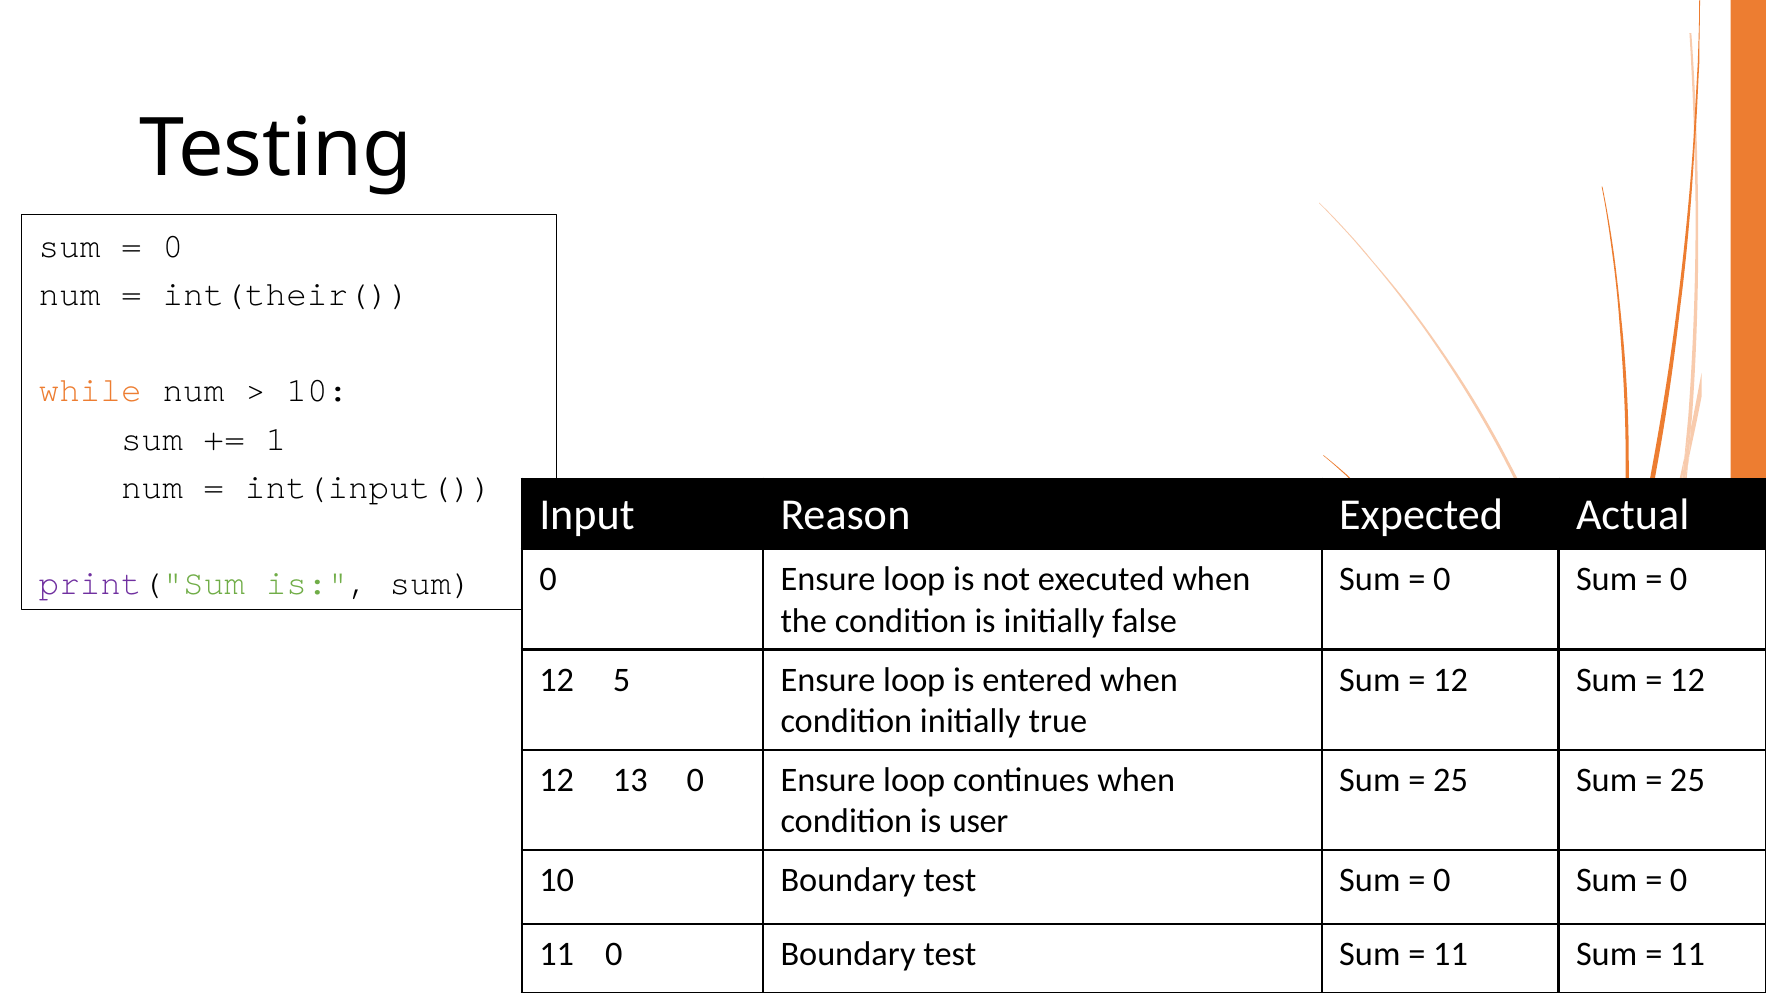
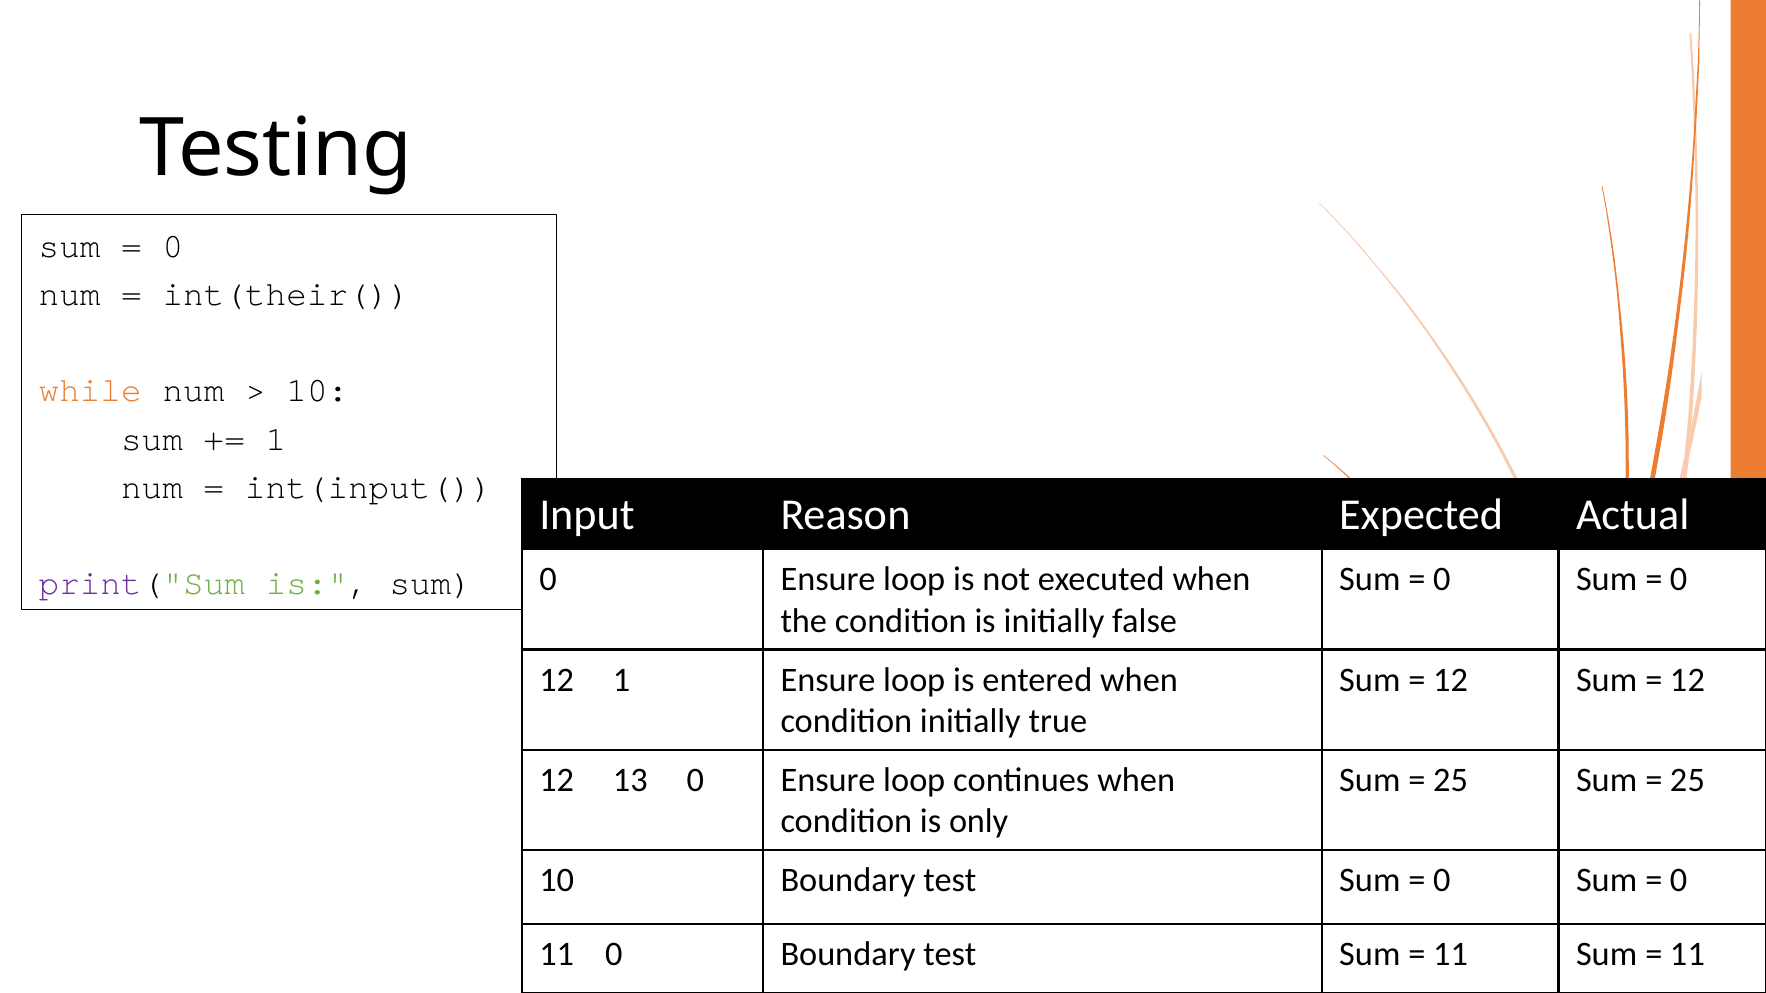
12 5: 5 -> 1 (622, 680)
user: user -> only (979, 822)
